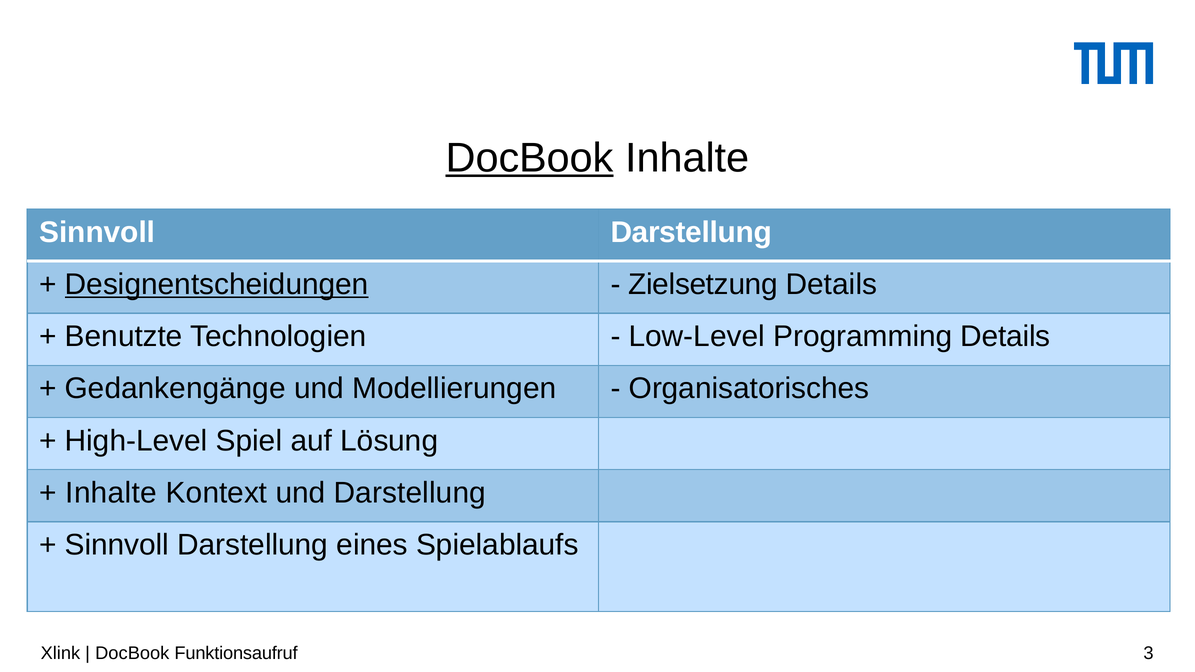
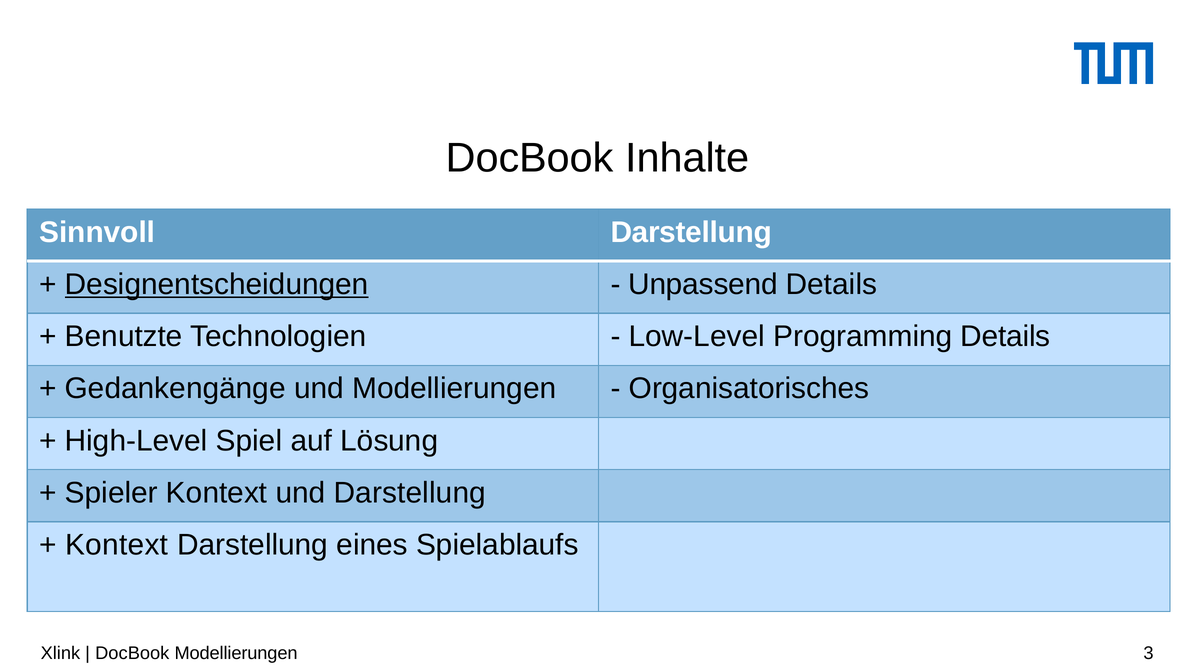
DocBook underline: present -> none (530, 158)
Zielsetzung: Zielsetzung -> Unpassend (703, 284)
Inhalte: Inhalte -> Spieler (111, 493)
Sinnvoll: Sinnvoll -> Kontext (117, 545)
DocBook Funktionsaufruf: Funktionsaufruf -> Modellierungen (236, 654)
